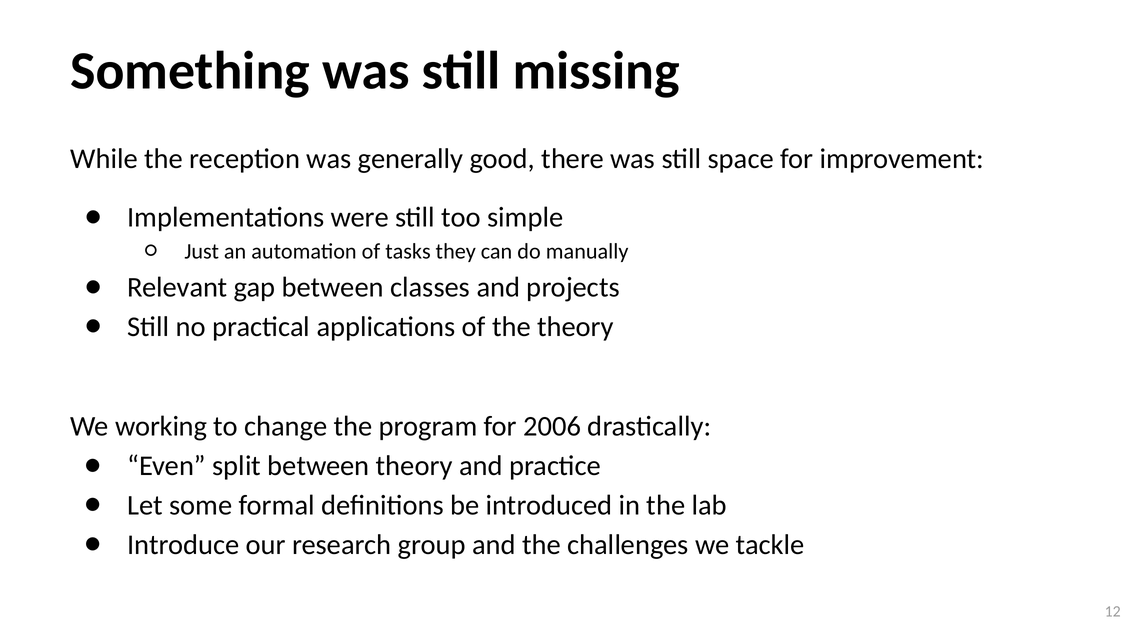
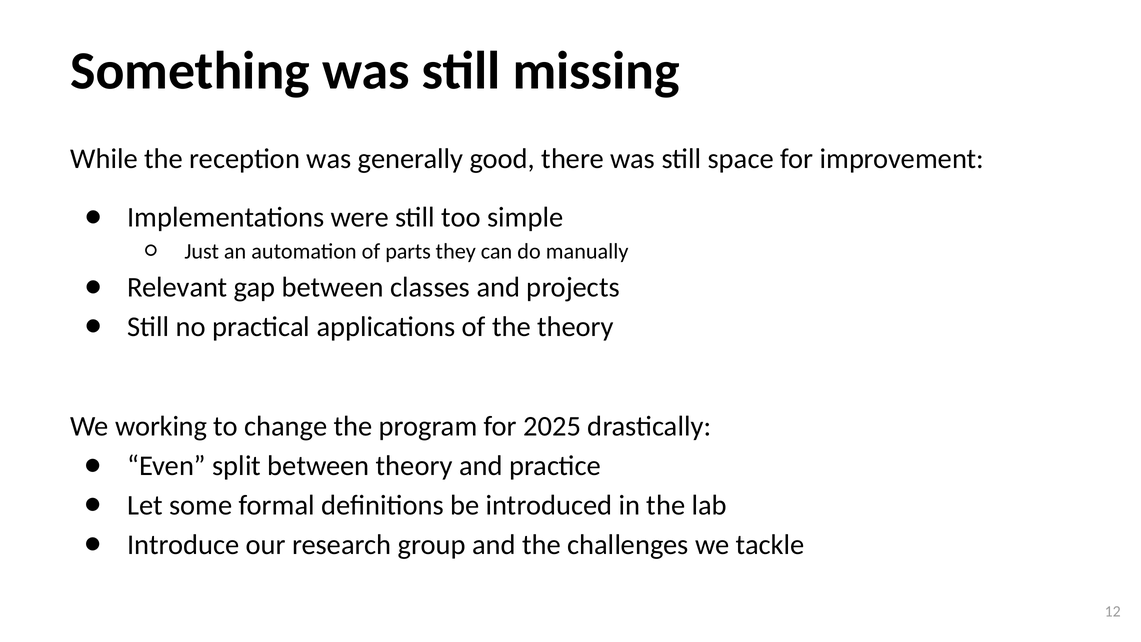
tasks: tasks -> parts (408, 251)
2006: 2006 -> 2025 (552, 426)
